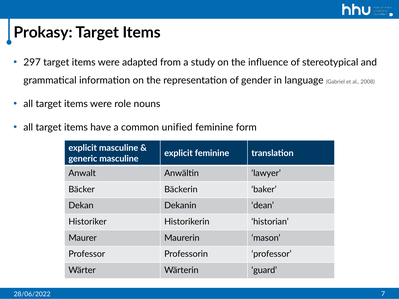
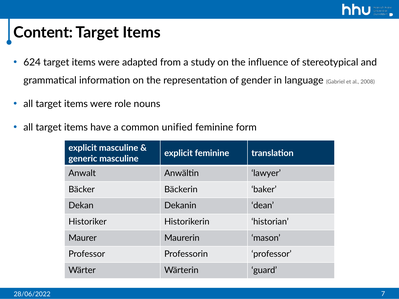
Prokasy: Prokasy -> Content (43, 33)
297: 297 -> 624 (32, 62)
